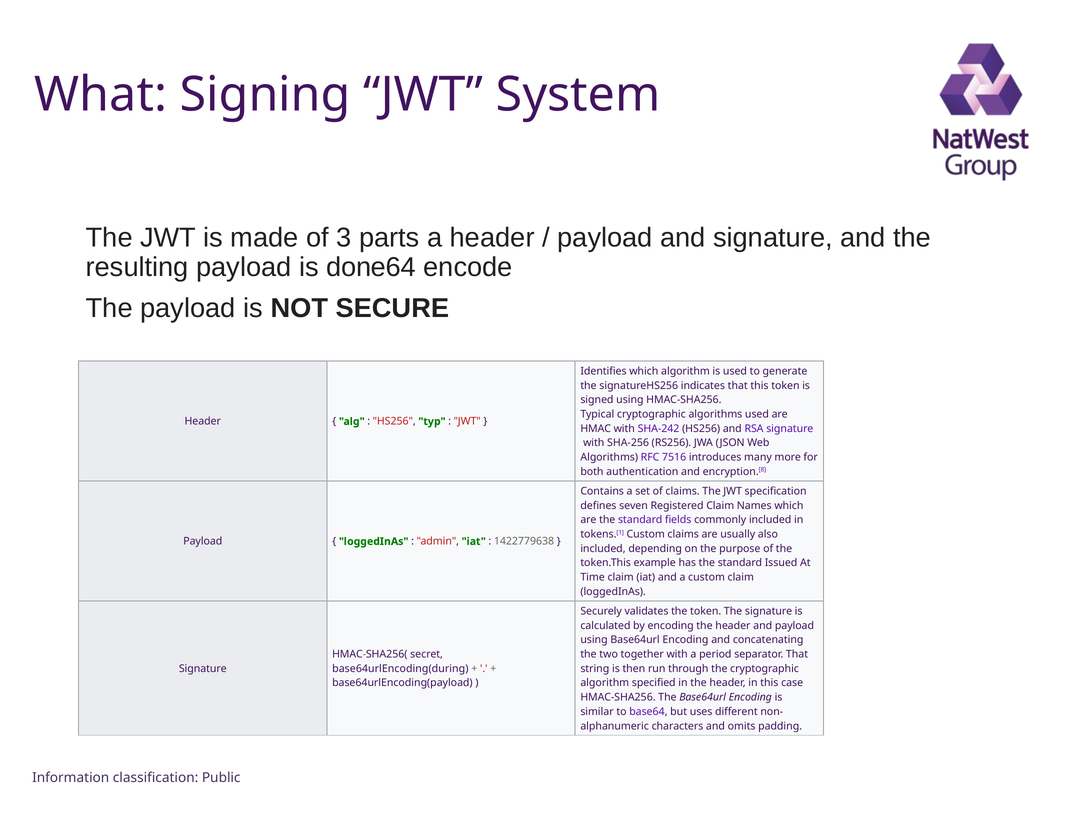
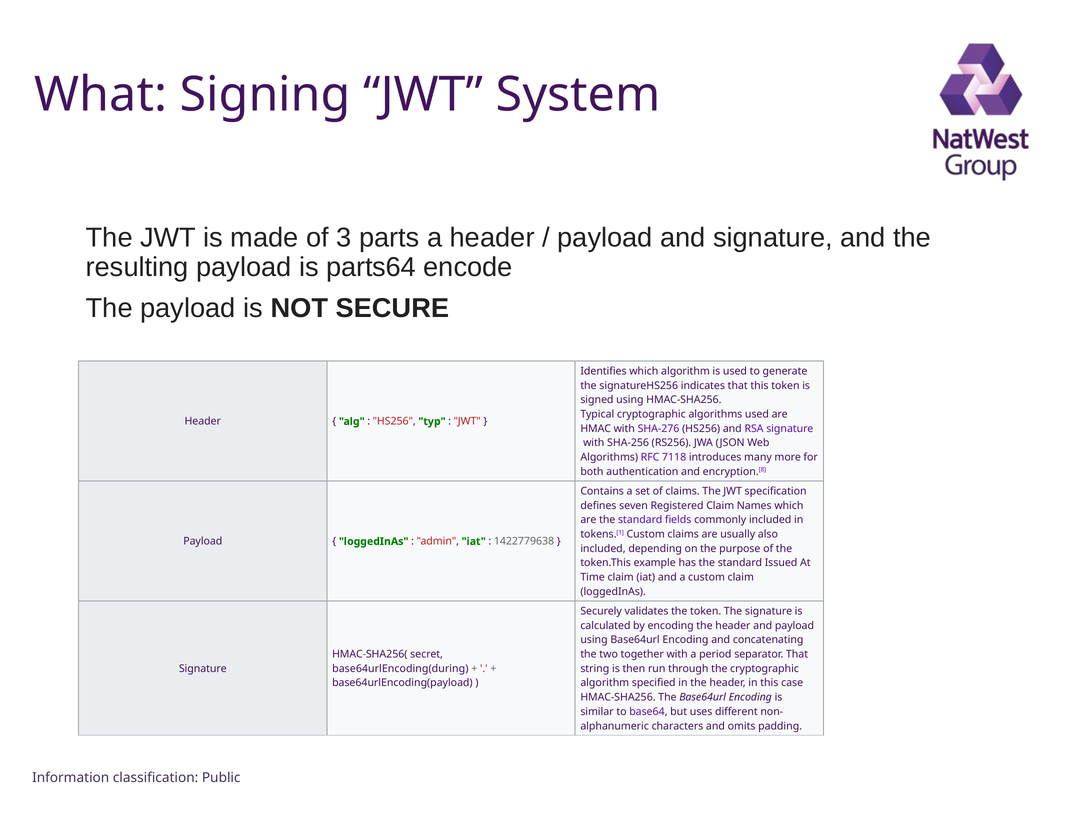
done64: done64 -> parts64 (371, 267)
SHA-242: SHA-242 -> SHA-276 (659, 428)
7516: 7516 -> 7118 (674, 457)
